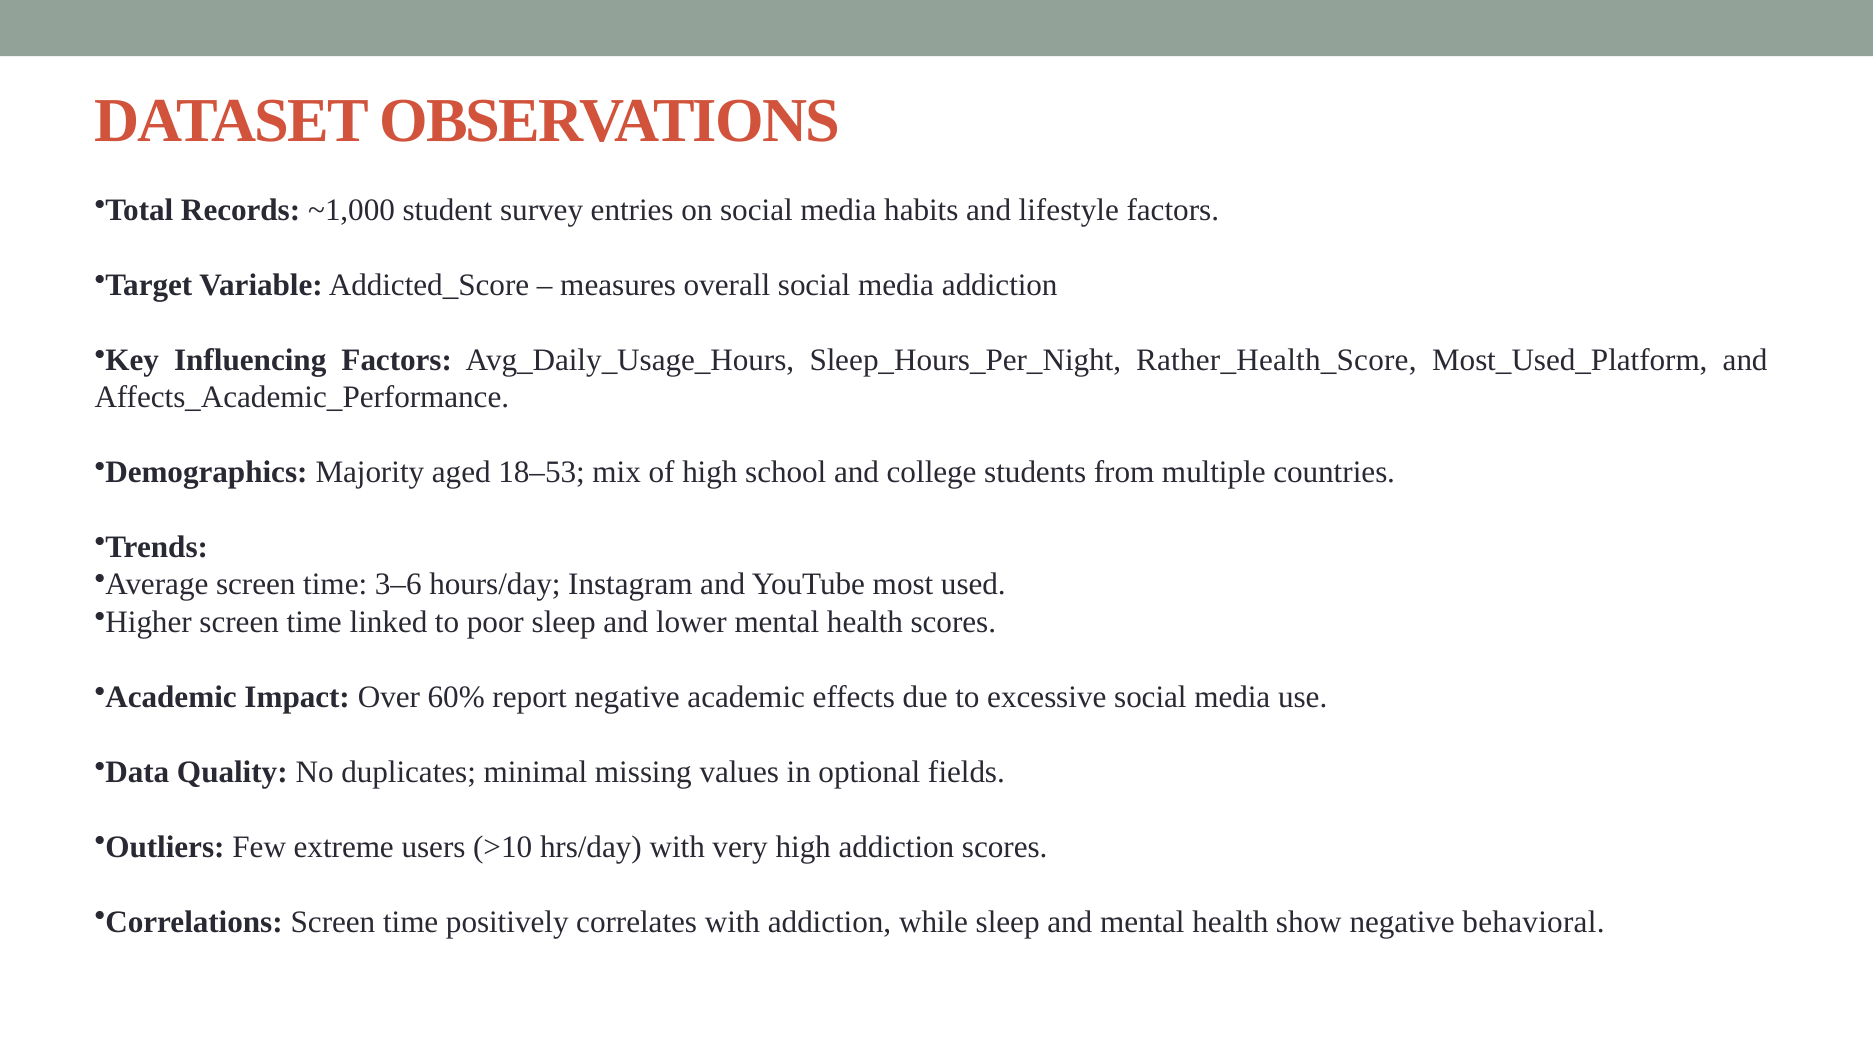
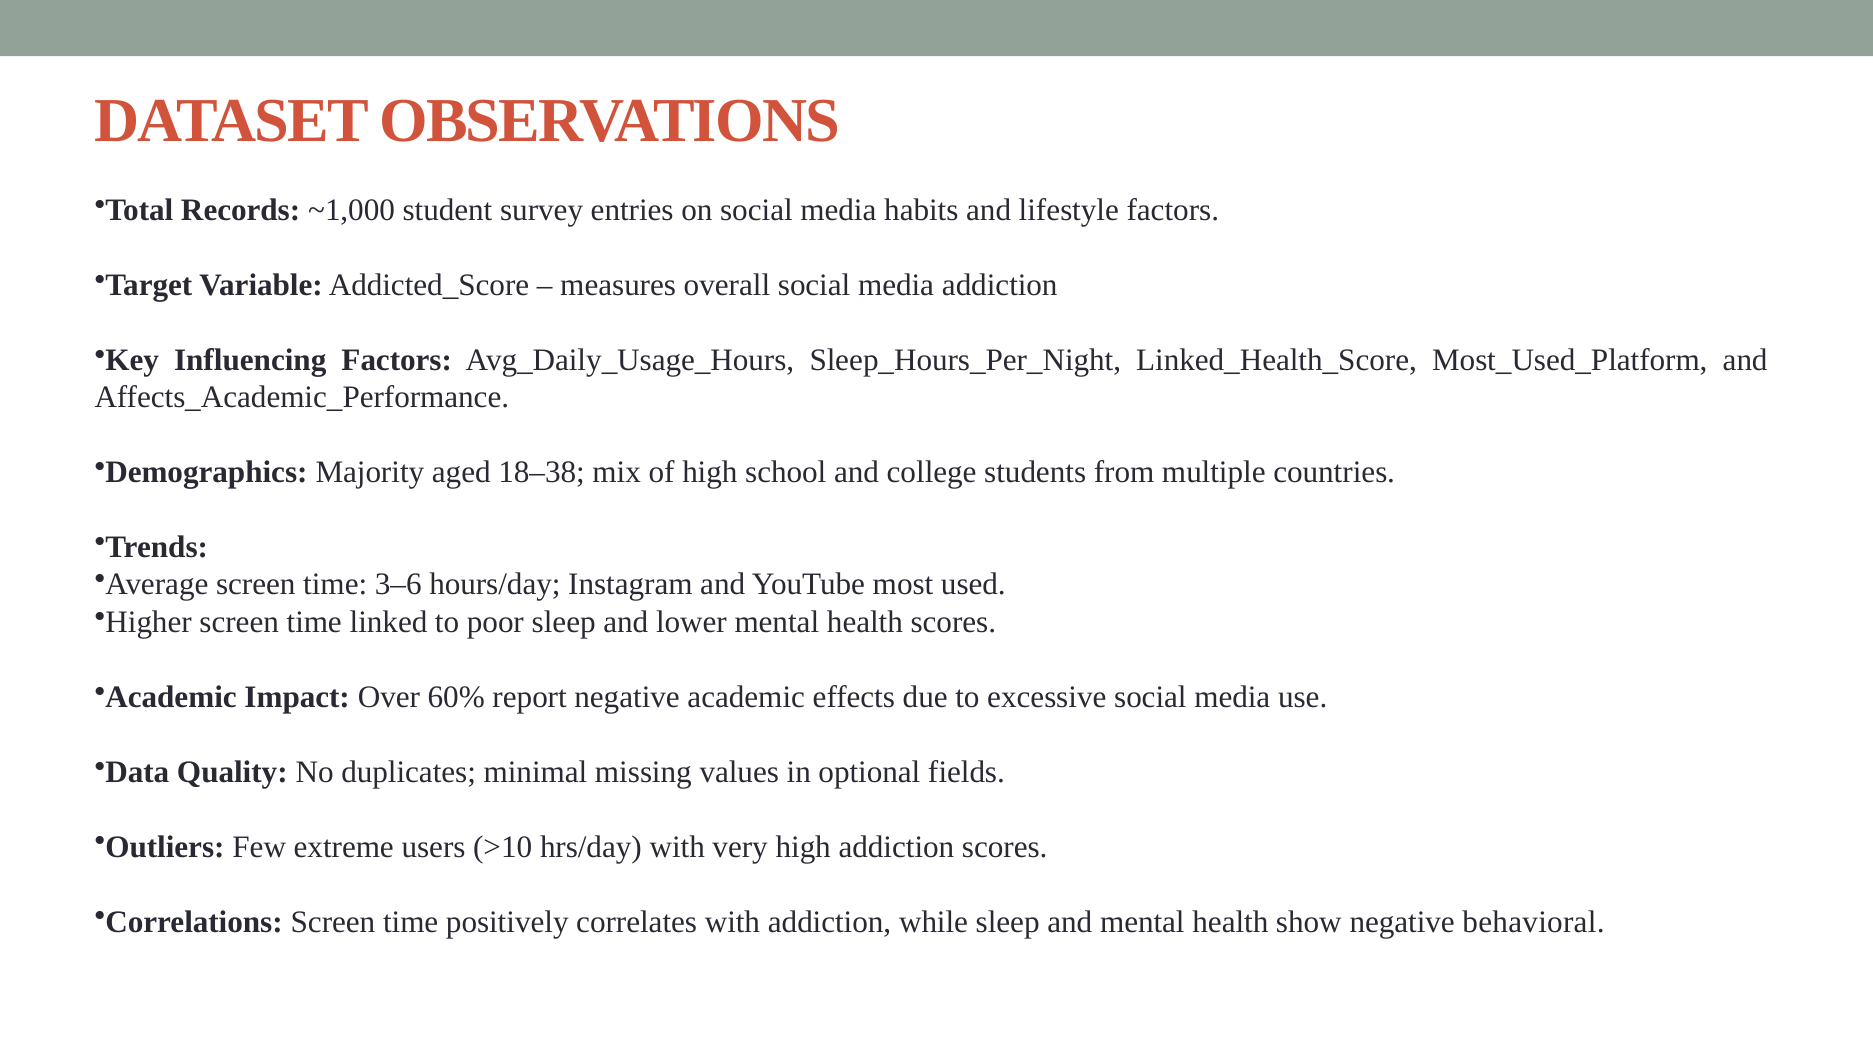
Rather_Health_Score: Rather_Health_Score -> Linked_Health_Score (1276, 360)
18–53: 18–53 -> 18–38 (542, 472)
